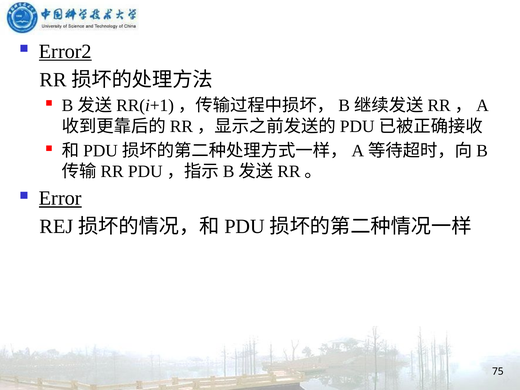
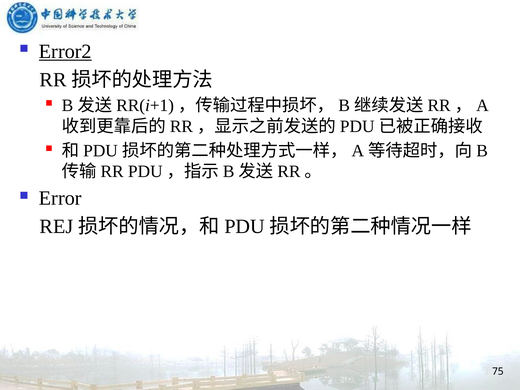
Error underline: present -> none (60, 198)
